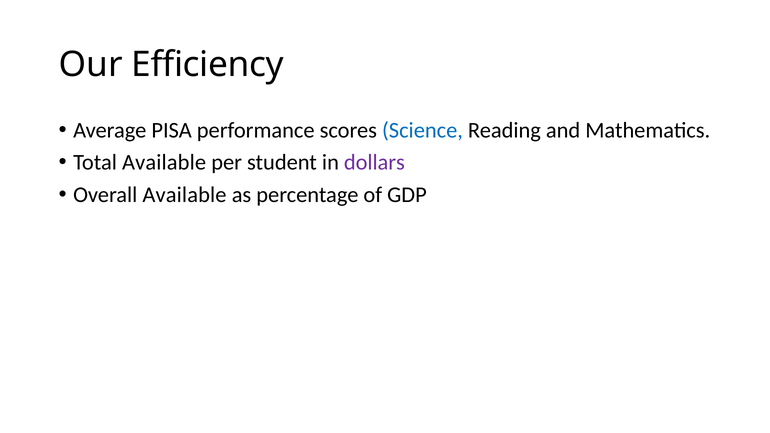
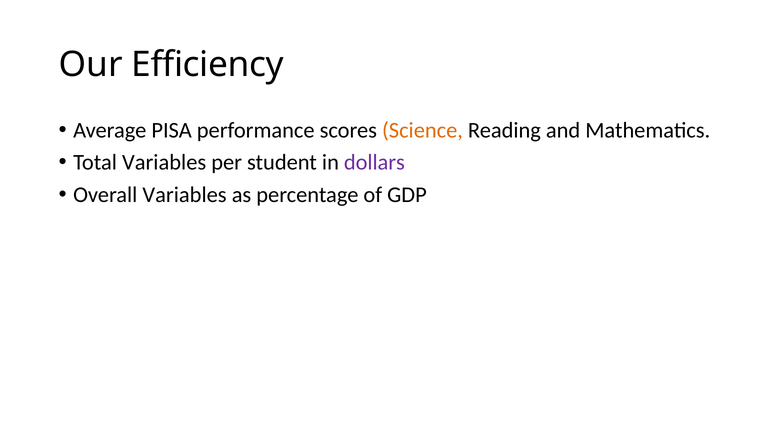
Science colour: blue -> orange (422, 130)
Total Available: Available -> Variables (164, 162)
Overall Available: Available -> Variables (185, 195)
